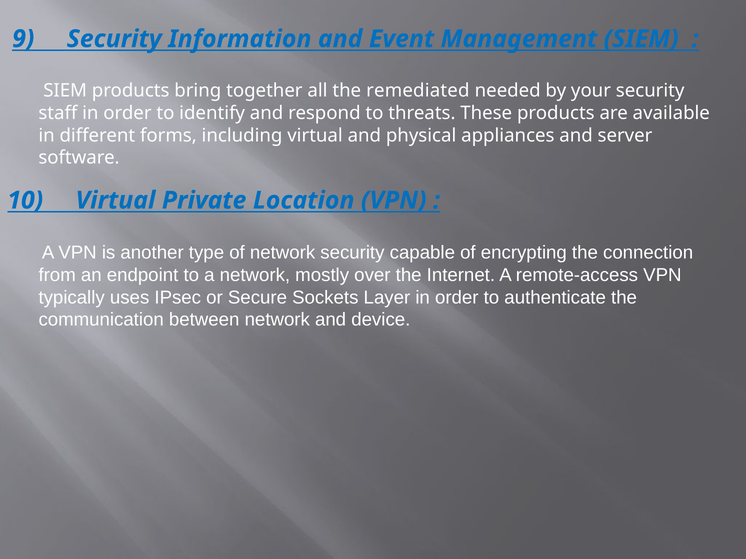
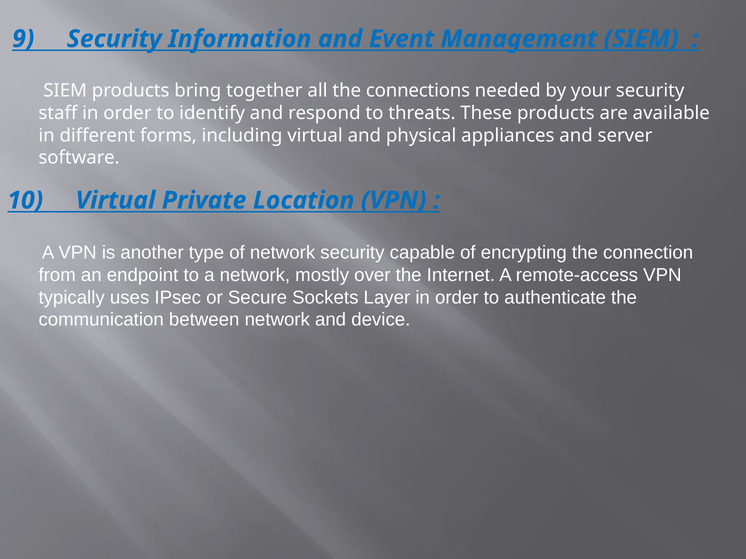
remediated: remediated -> connections (418, 91)
